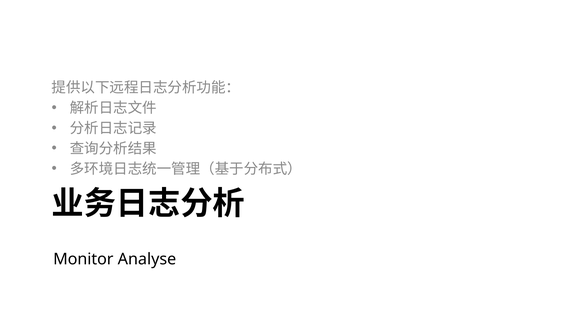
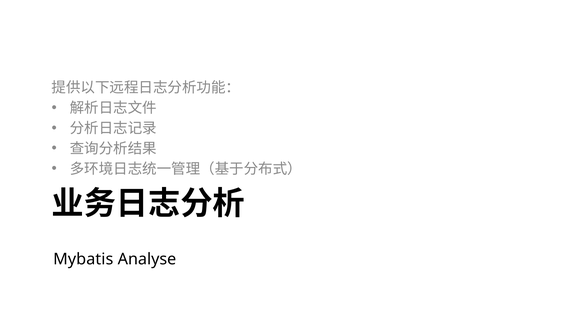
Monitor: Monitor -> Mybatis (83, 259)
